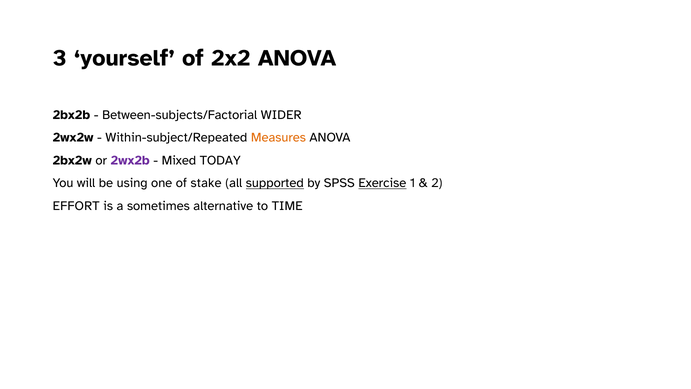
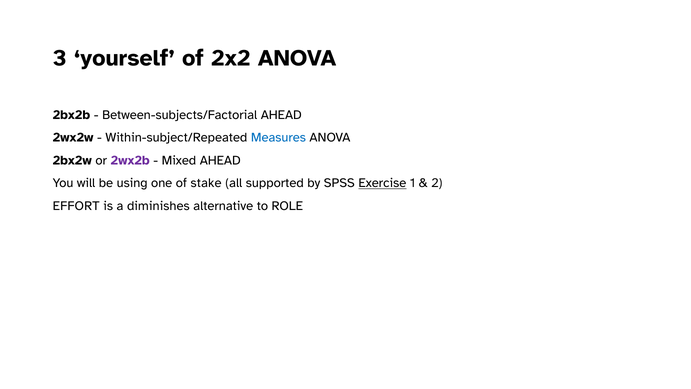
Between-subjects/Factorial WIDER: WIDER -> AHEAD (281, 115)
Measures colour: orange -> blue (278, 137)
Mixed TODAY: TODAY -> AHEAD (220, 160)
supported underline: present -> none (275, 183)
sometimes: sometimes -> diminishes (158, 206)
TIME: TIME -> ROLE (287, 206)
